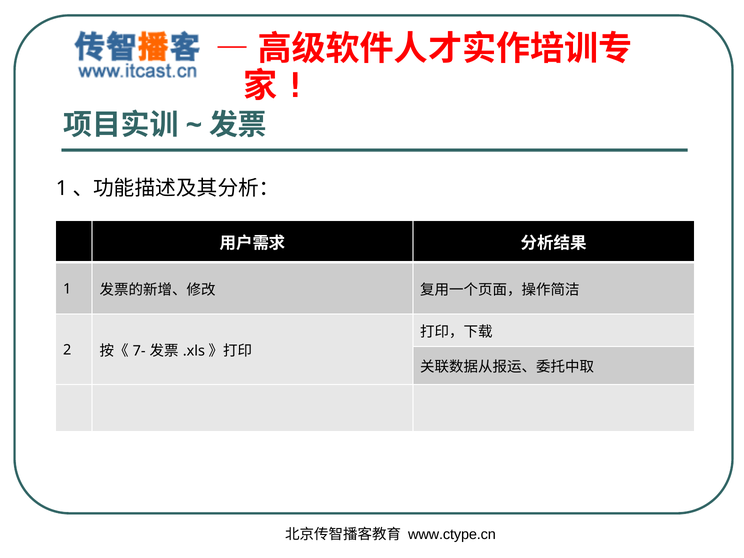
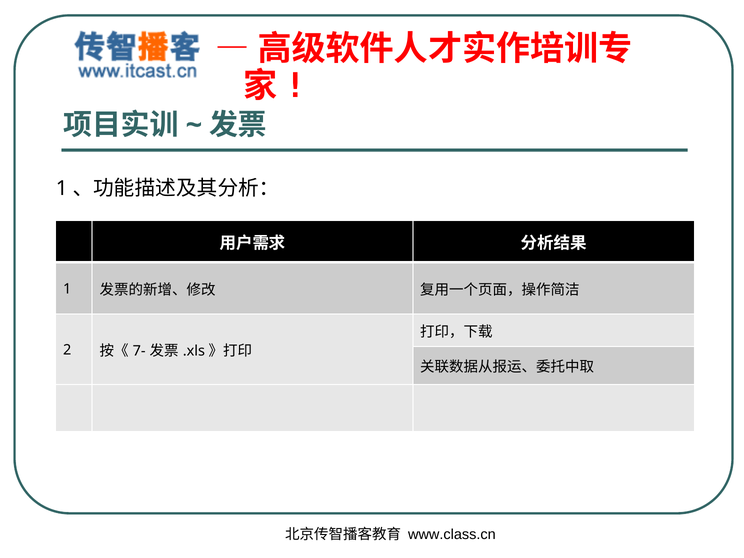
www.ctype.cn: www.ctype.cn -> www.class.cn (452, 534)
